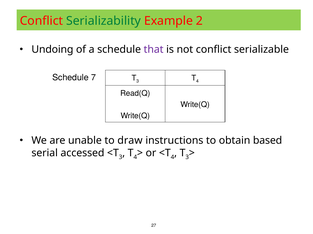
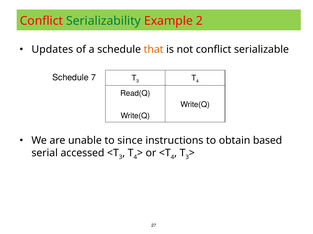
Undoing: Undoing -> Updates (52, 50)
that colour: purple -> orange (154, 50)
draw: draw -> since (130, 141)
